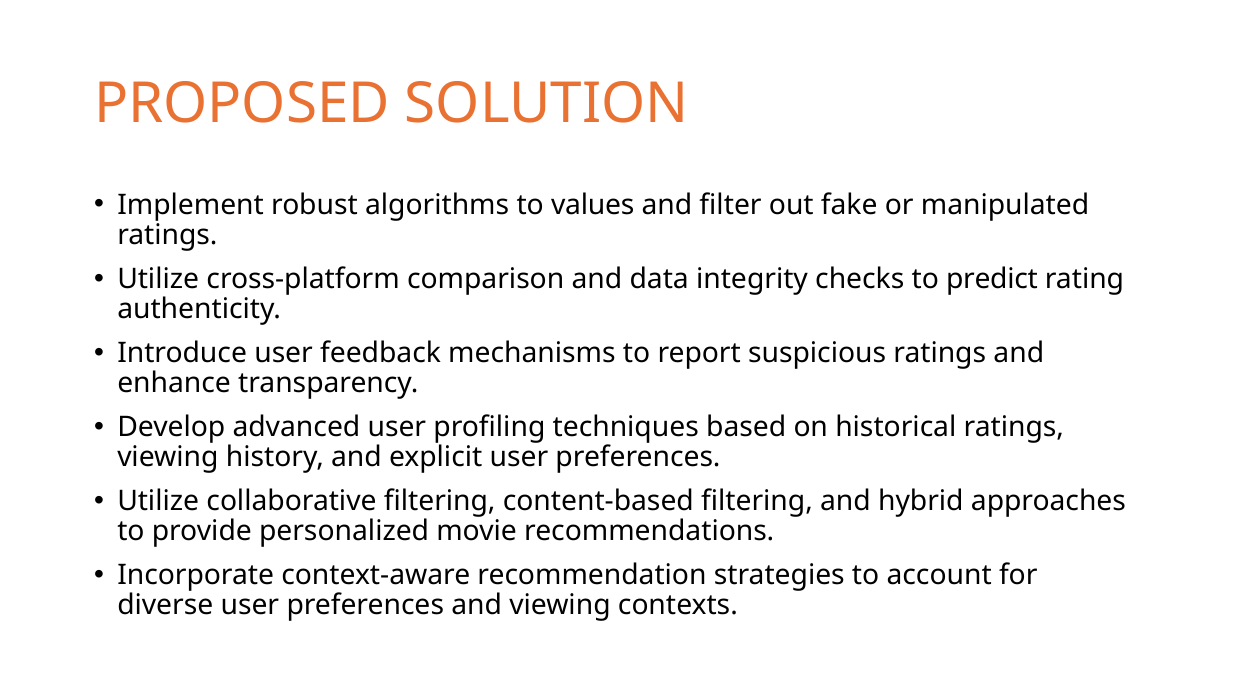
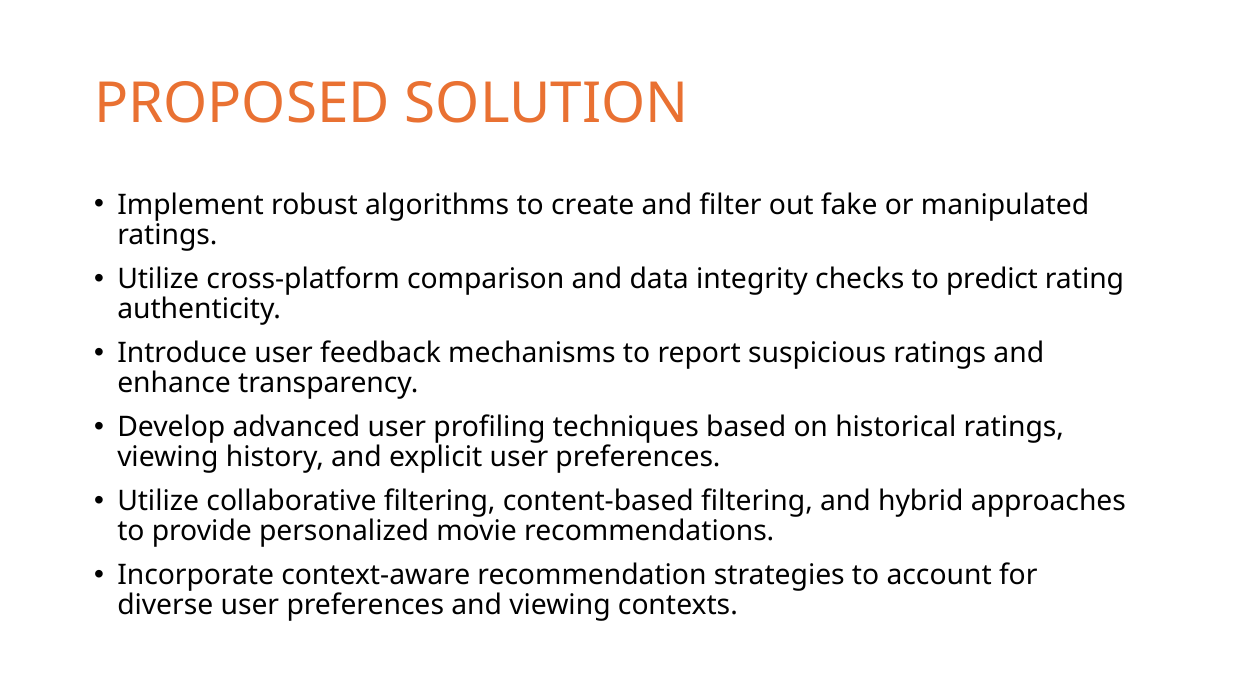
values: values -> create (593, 205)
